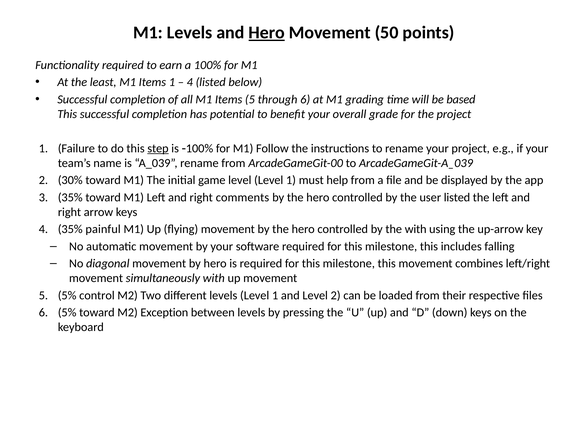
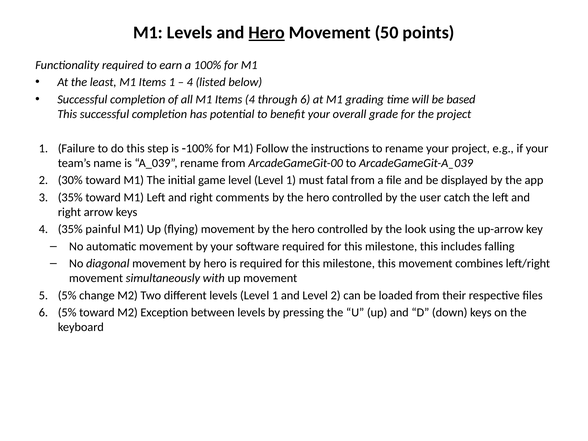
Items 5: 5 -> 4 (250, 99)
step underline: present -> none (158, 148)
help: help -> fatal (337, 180)
user listed: listed -> catch (457, 197)
the with: with -> look (416, 229)
control: control -> change (97, 295)
